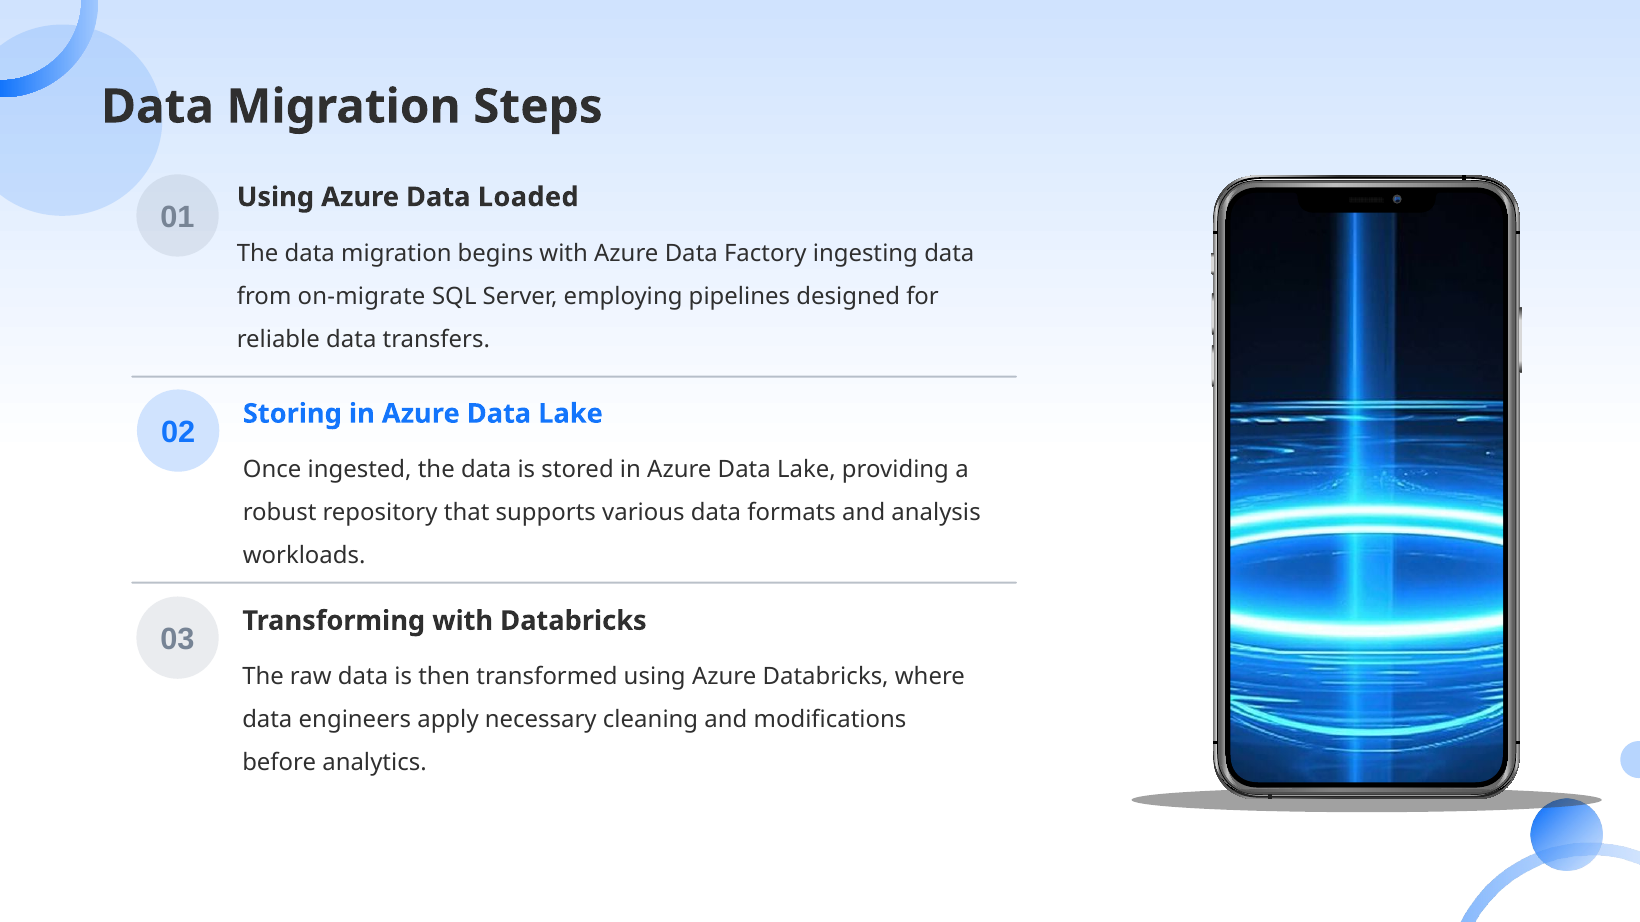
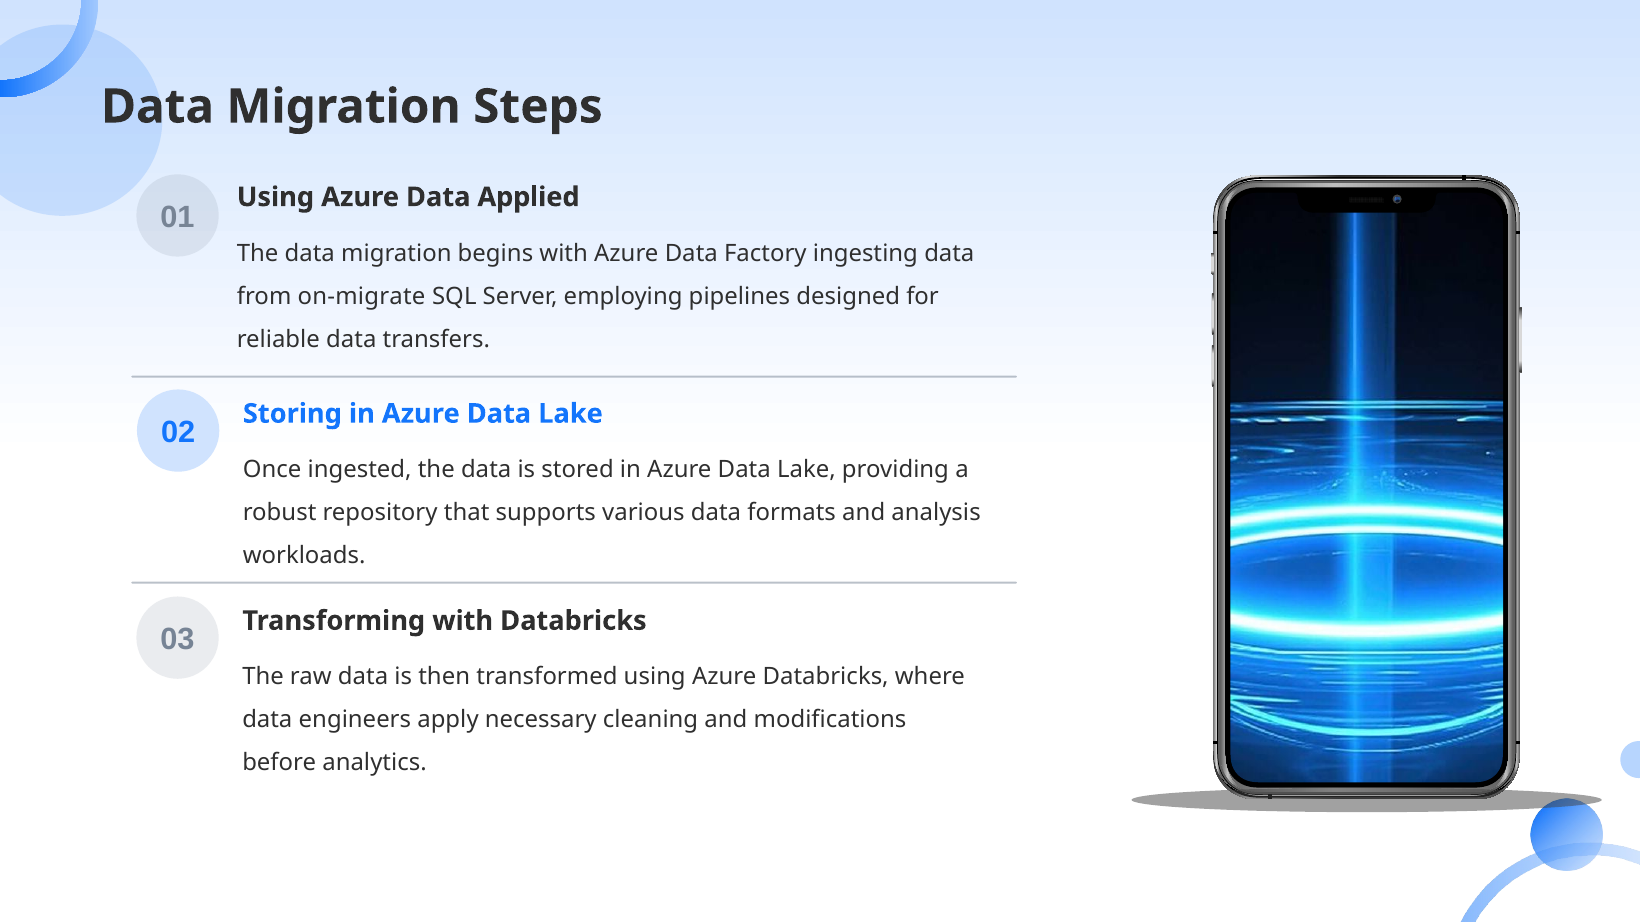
Loaded: Loaded -> Applied (528, 197)
